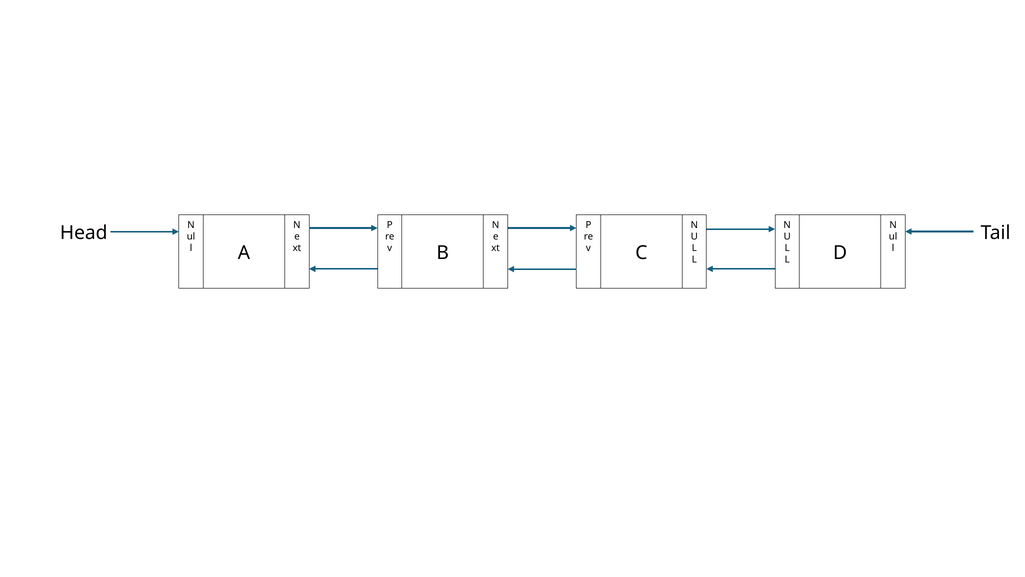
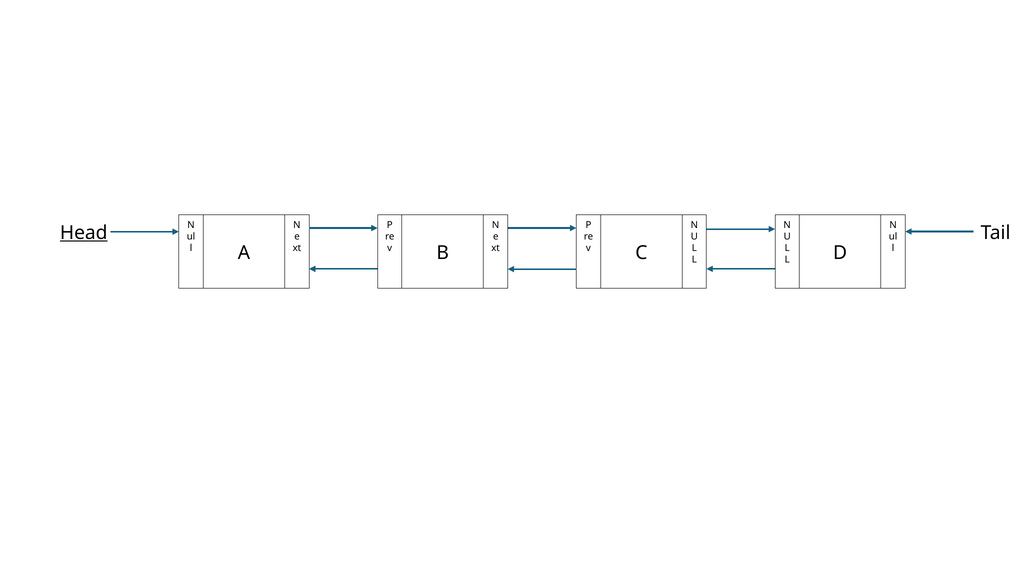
Head underline: none -> present (84, 233)
